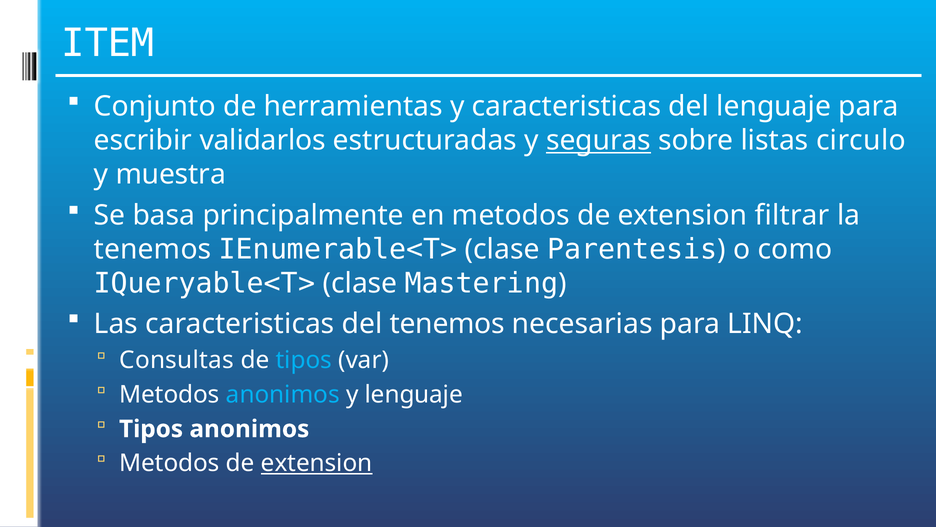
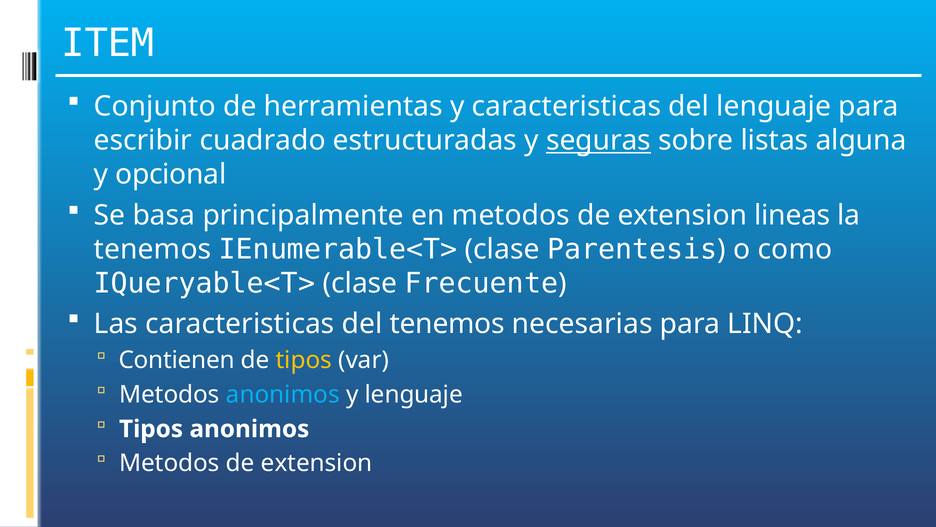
validarlos: validarlos -> cuadrado (263, 140)
circulo: circulo -> alguna (861, 140)
muestra: muestra -> opcional (171, 174)
filtrar: filtrar -> lineas (792, 215)
Mastering: Mastering -> Frecuente (481, 283)
Consultas: Consultas -> Contienen (177, 360)
tipos colour: light blue -> yellow (304, 360)
extension underline: present -> none (317, 463)
